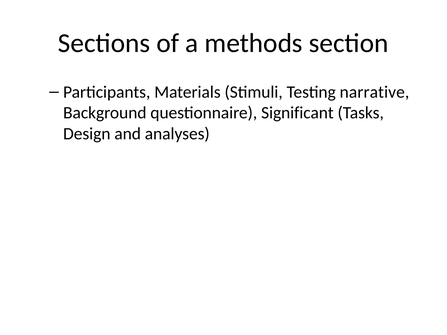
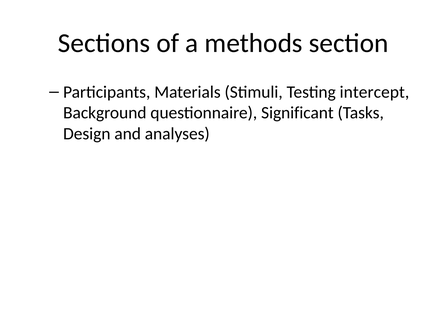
narrative: narrative -> intercept (374, 92)
